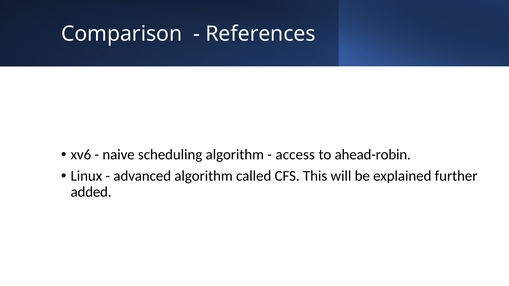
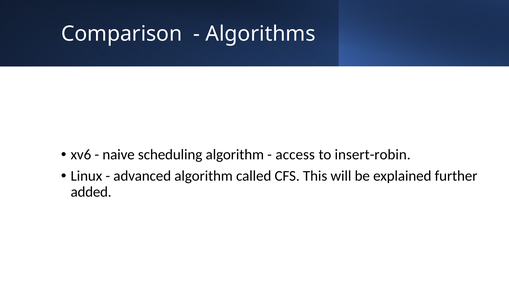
References: References -> Algorithms (261, 34)
ahead-robin: ahead-robin -> insert-robin (373, 155)
